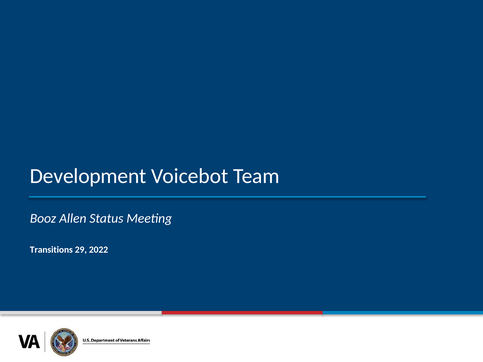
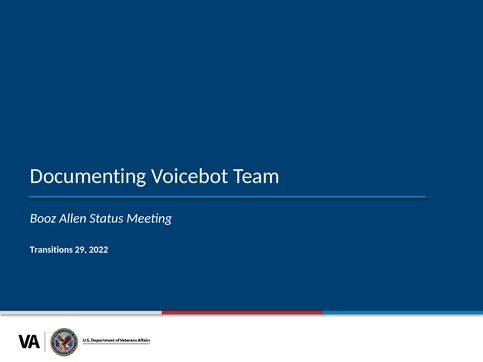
Development: Development -> Documenting (88, 176)
